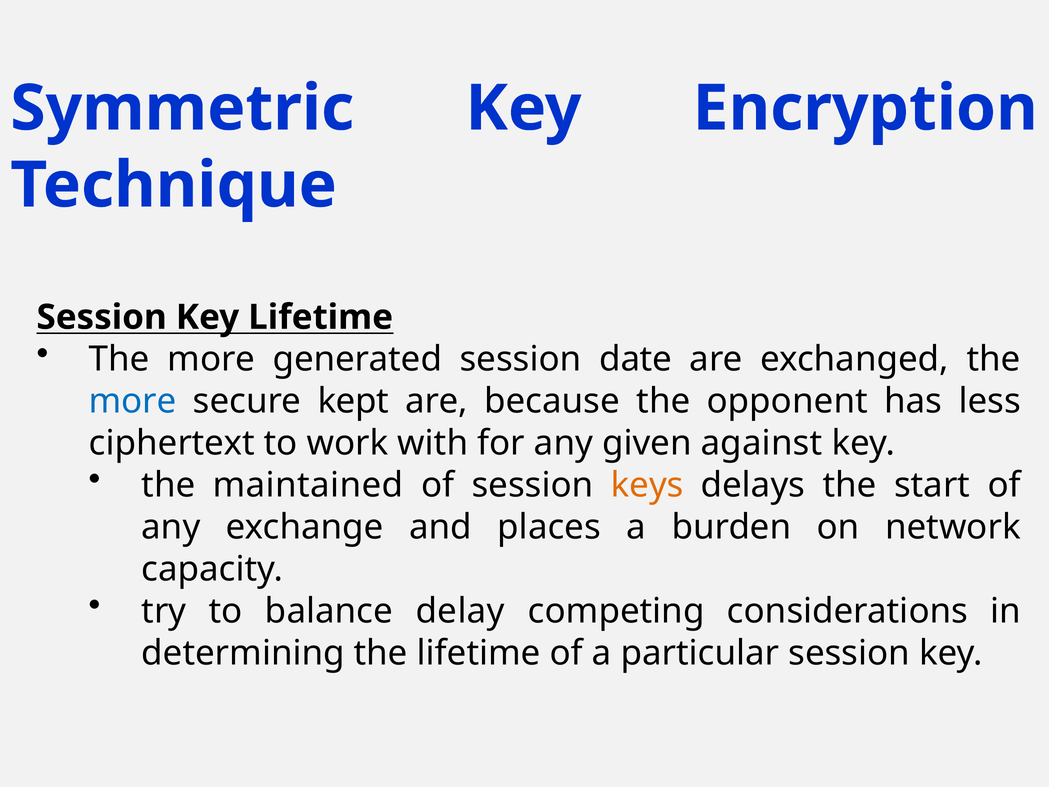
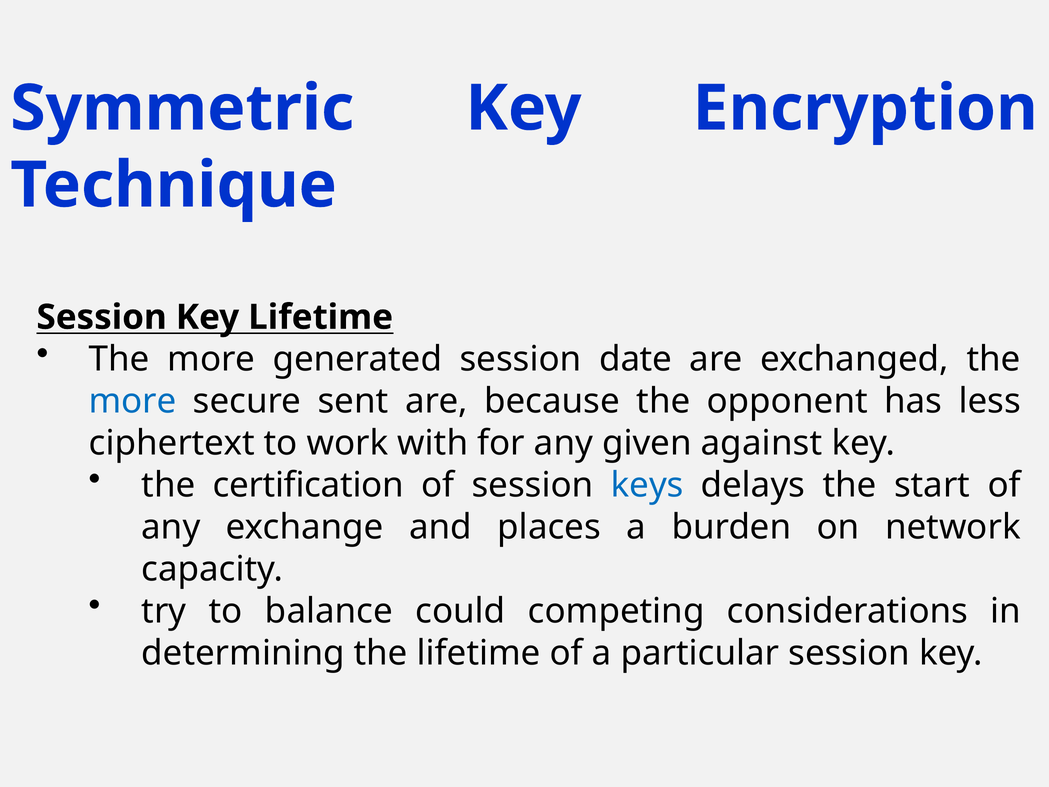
kept: kept -> sent (353, 401)
maintained: maintained -> certification (308, 485)
keys colour: orange -> blue (647, 485)
delay: delay -> could (460, 611)
